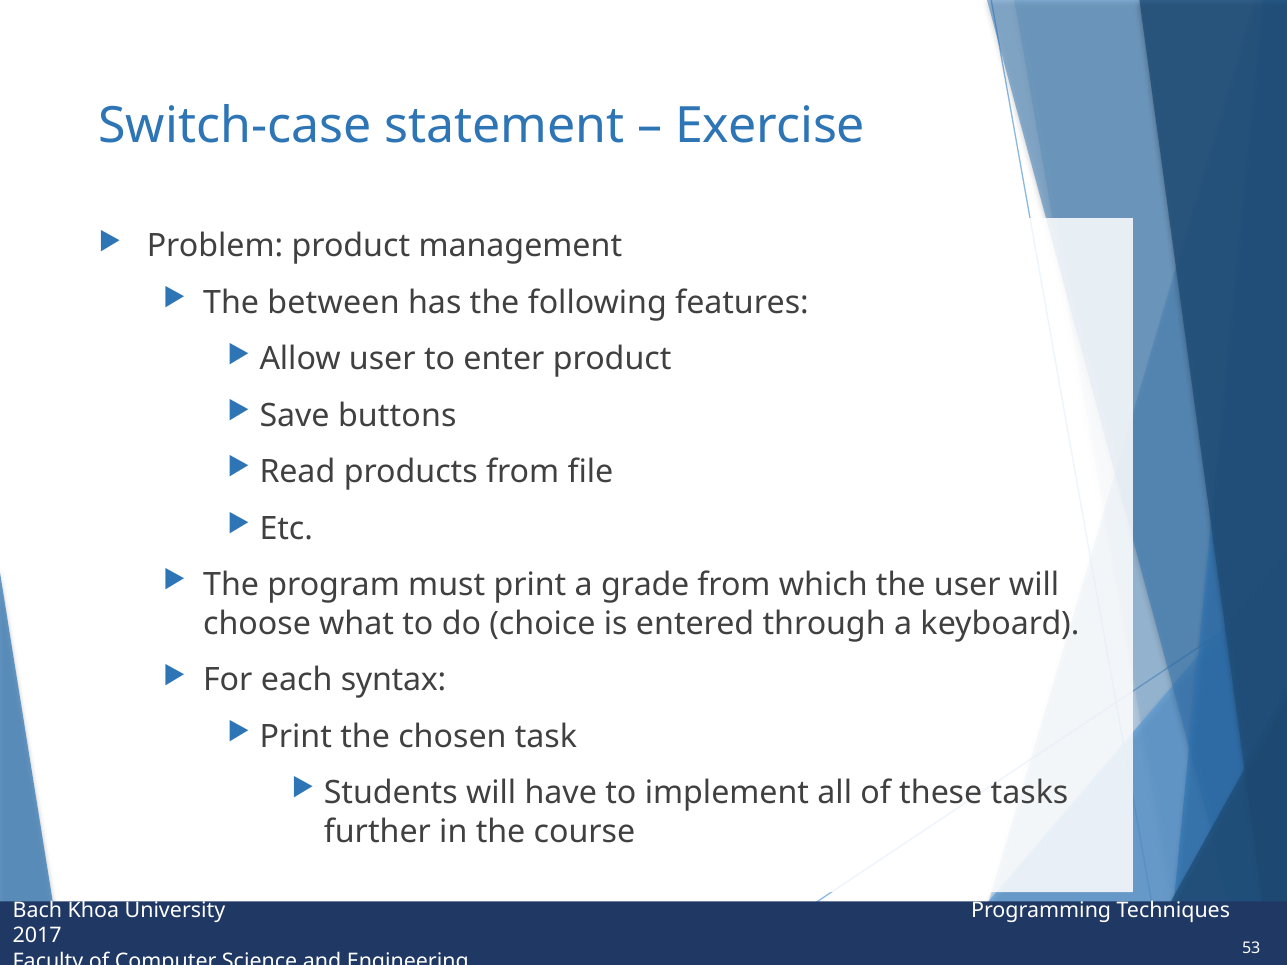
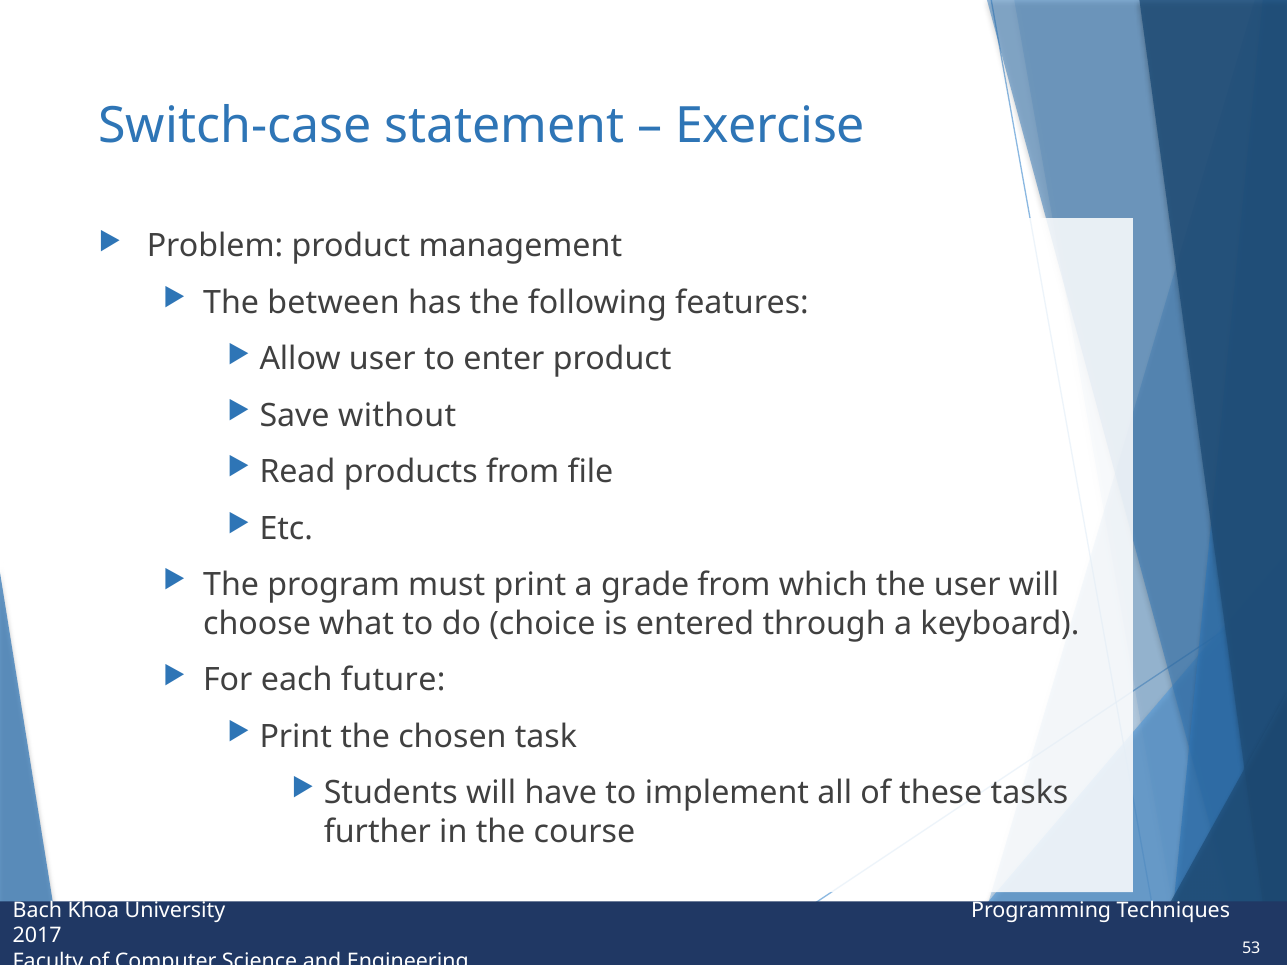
buttons: buttons -> without (397, 416)
syntax: syntax -> future (393, 680)
